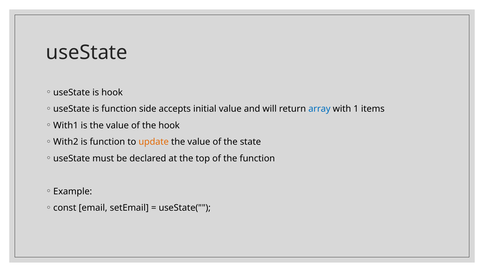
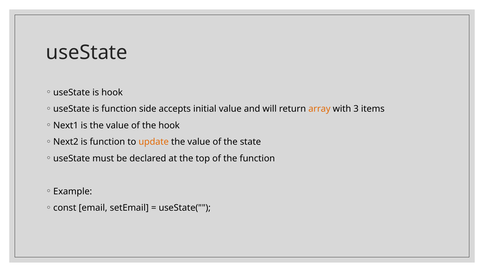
array colour: blue -> orange (319, 109)
1: 1 -> 3 (356, 109)
With1: With1 -> Next1 (66, 126)
With2: With2 -> Next2 (66, 142)
